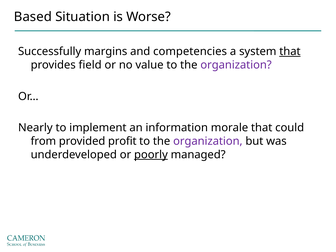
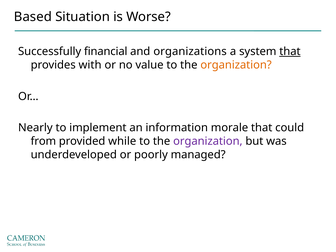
margins: margins -> financial (106, 52)
competencies: competencies -> organizations (190, 52)
field: field -> with (90, 65)
organization colour: purple -> orange (236, 65)
profit: profit -> while (122, 141)
poorly underline: present -> none (151, 155)
